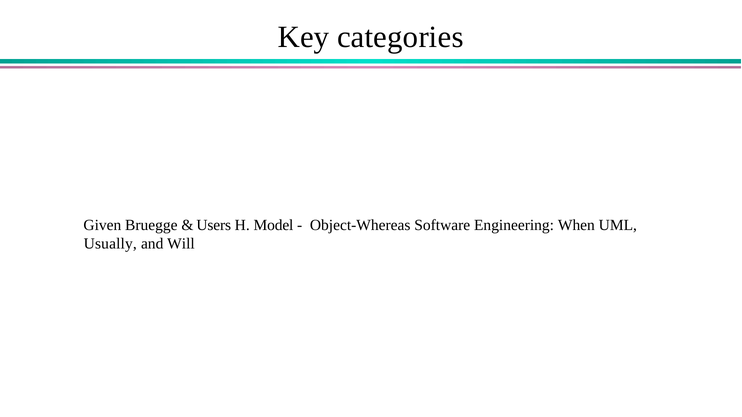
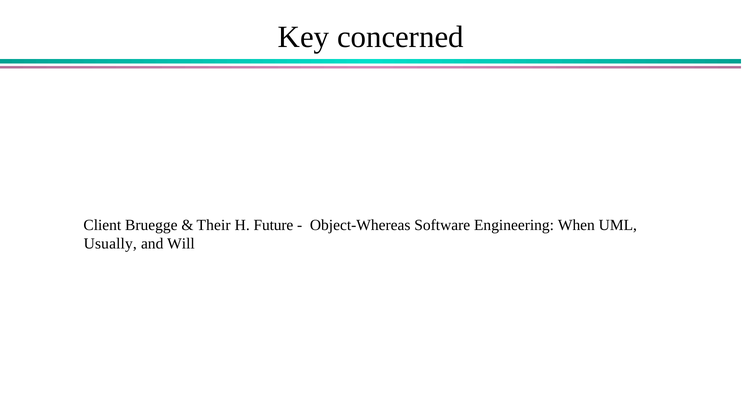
categories: categories -> concerned (400, 37)
Given: Given -> Client (102, 225)
Users: Users -> Their (214, 225)
Model: Model -> Future (273, 225)
